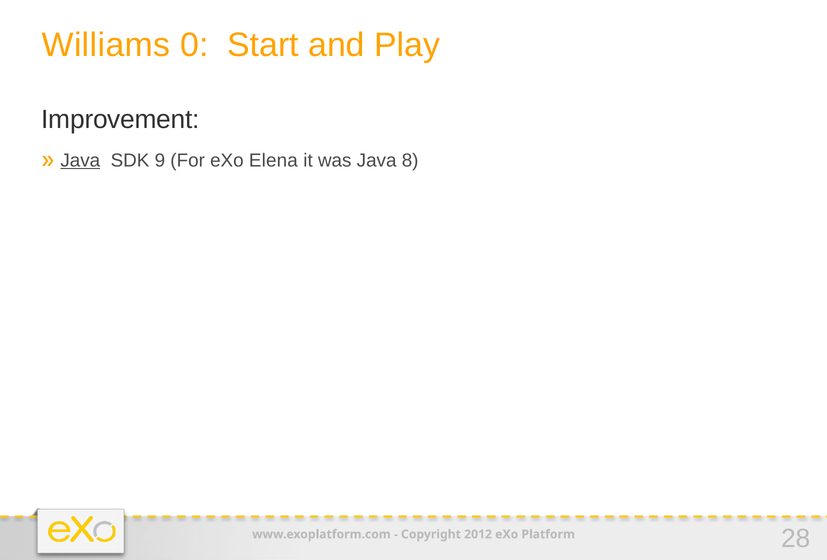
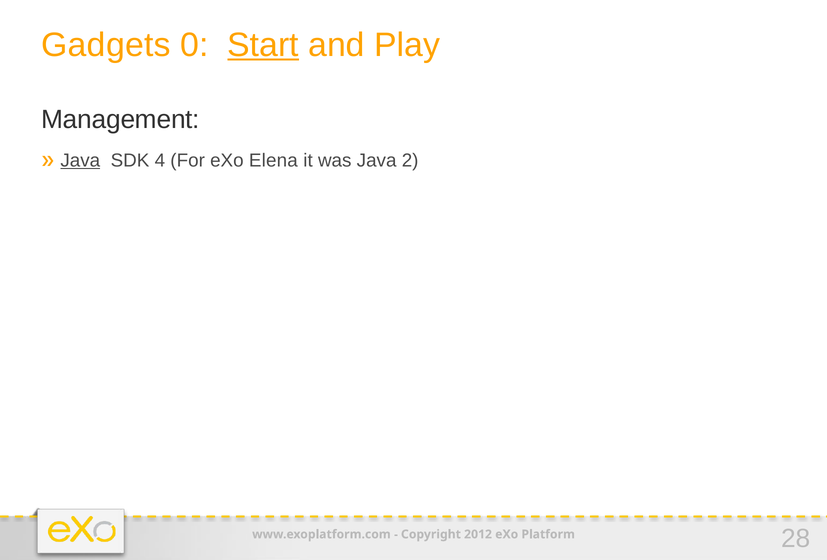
Williams: Williams -> Gadgets (106, 45)
Start underline: none -> present (263, 45)
Improvement: Improvement -> Management (121, 120)
9: 9 -> 4 (160, 160)
8: 8 -> 2 (410, 160)
